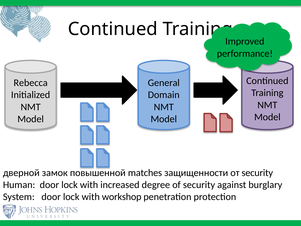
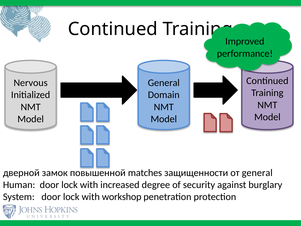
Rebecca: Rebecca -> Nervous (31, 83)
от security: security -> general (257, 173)
